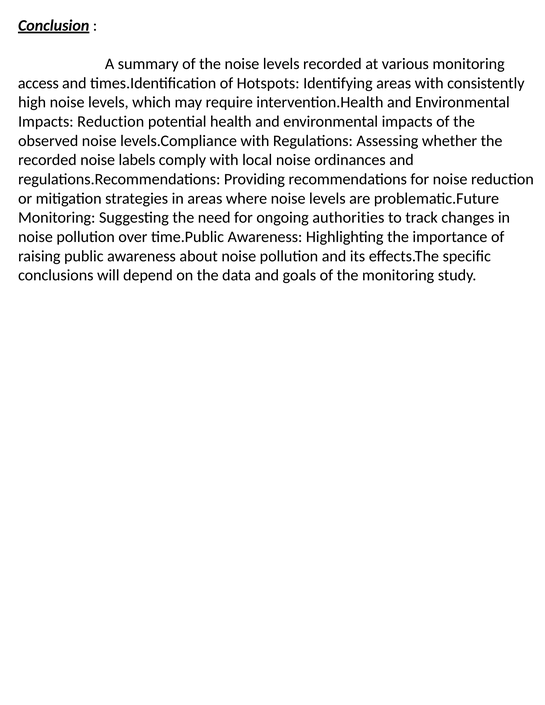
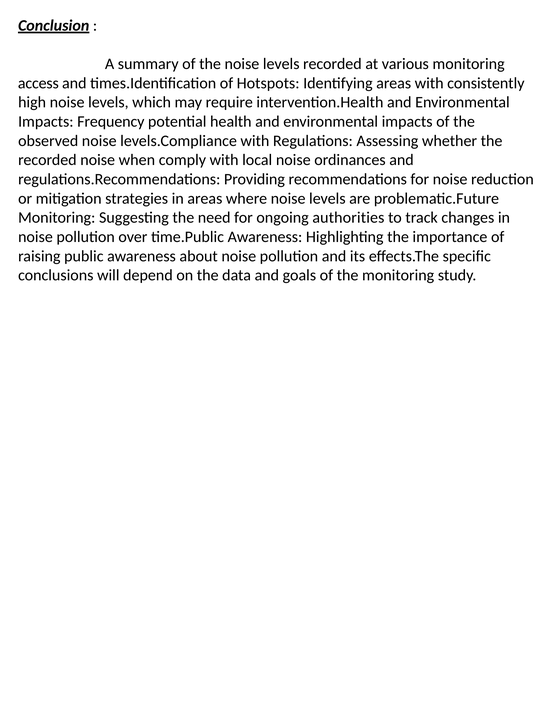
Impacts Reduction: Reduction -> Frequency (111, 122)
labels: labels -> when (137, 160)
